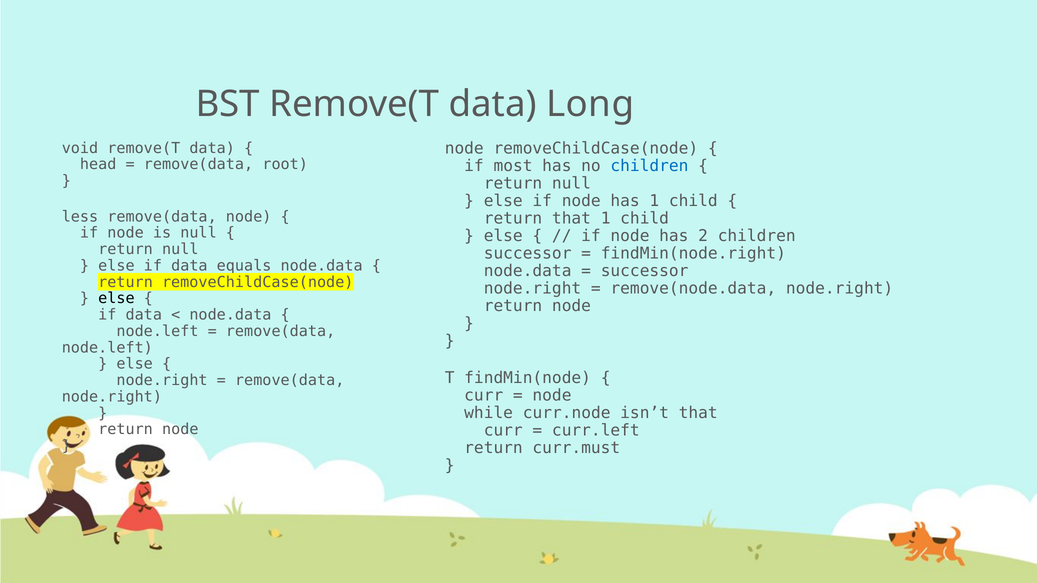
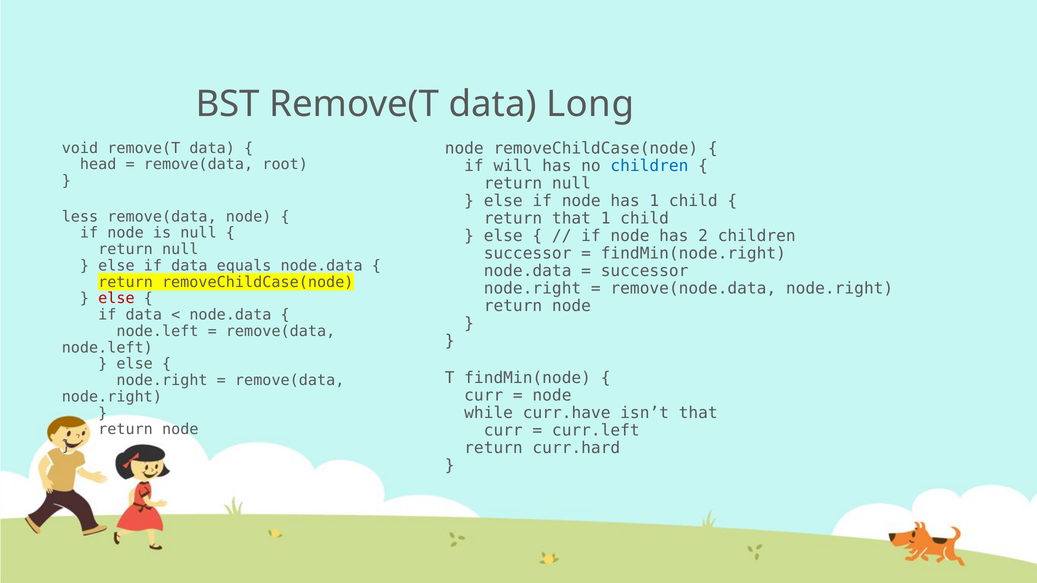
most: most -> will (513, 166)
else colour: black -> red (116, 299)
curr.node: curr.node -> curr.have (567, 413)
curr.must: curr.must -> curr.hard (576, 448)
